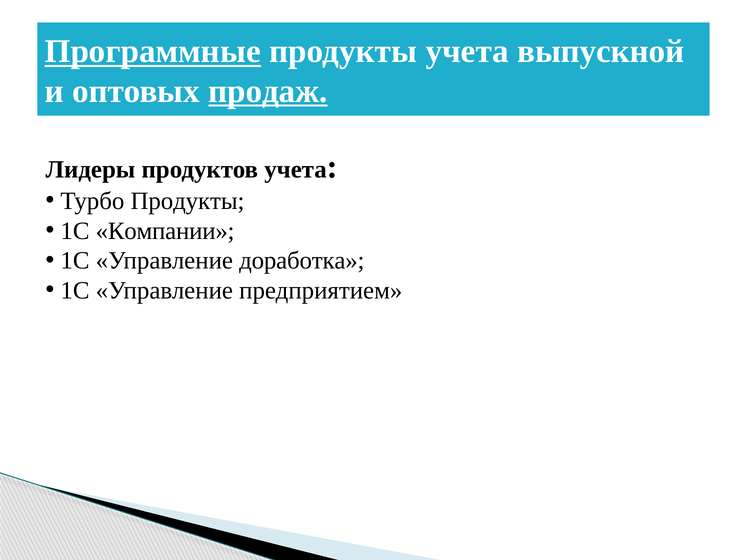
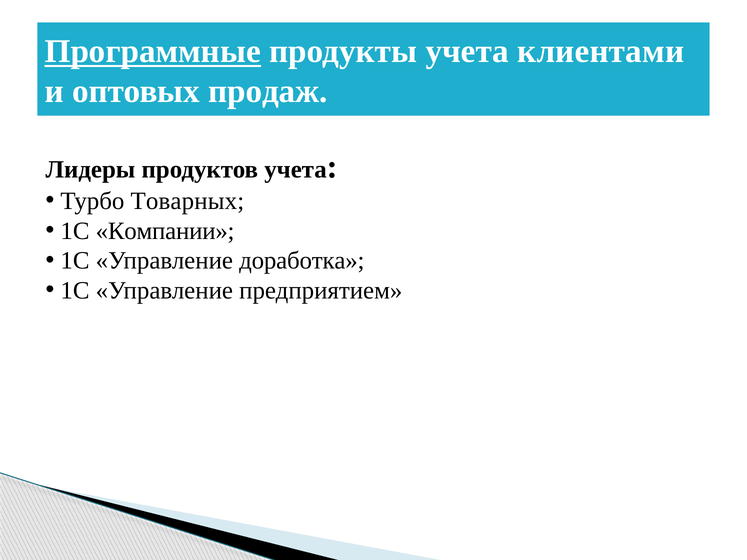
выпускной: выпускной -> клиентами (601, 52)
продаж underline: present -> none (268, 91)
Турбо Продукты: Продукты -> Товарных (187, 201)
